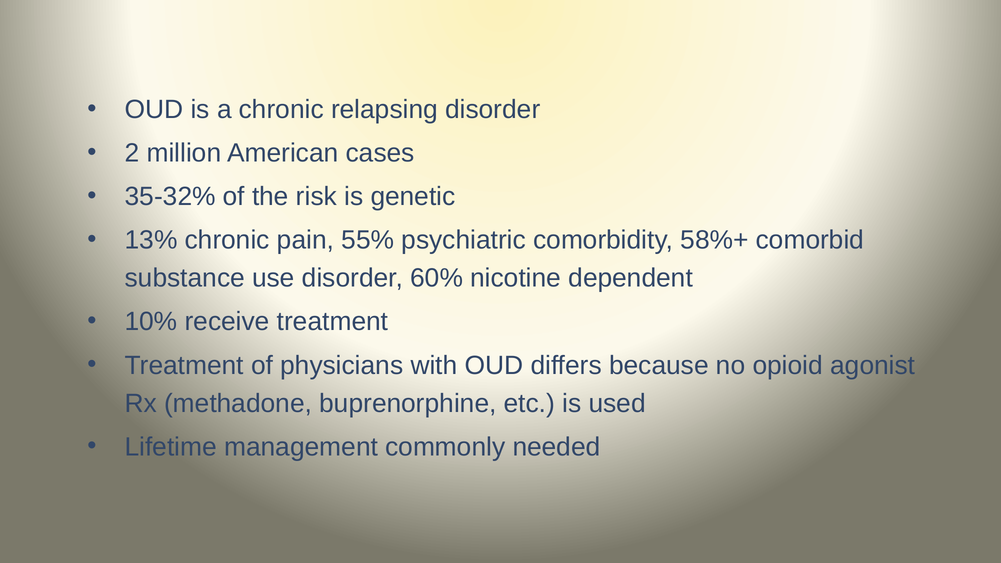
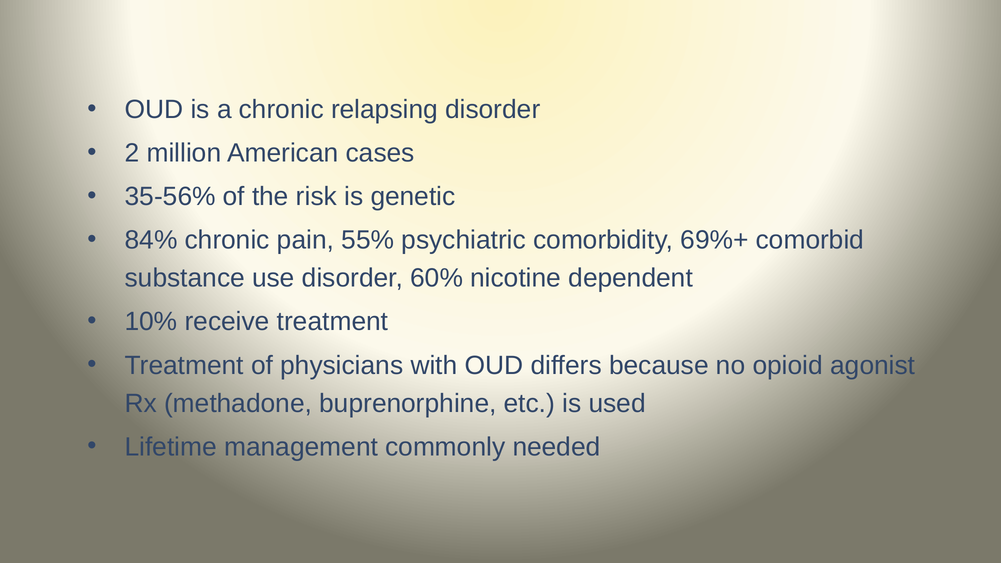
35-32%: 35-32% -> 35-56% (170, 197)
13%: 13% -> 84% (151, 240)
58%+: 58%+ -> 69%+ (715, 240)
